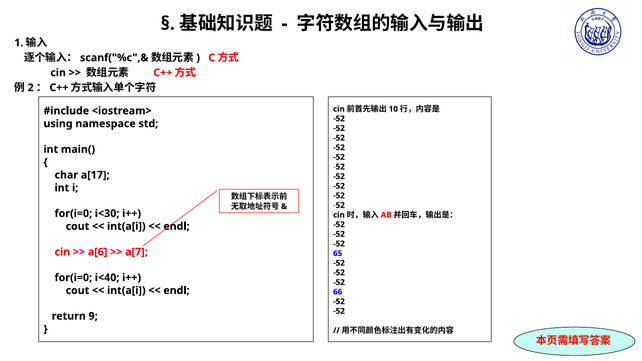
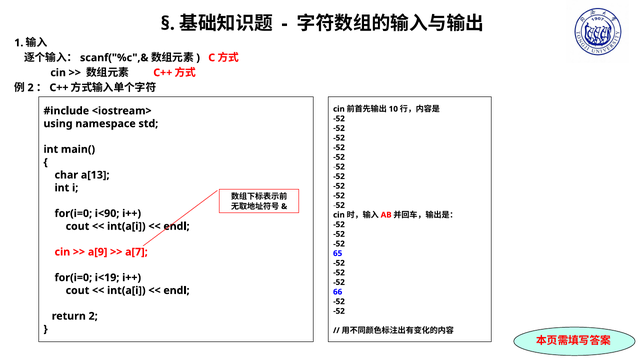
a[17: a[17 -> a[13 (95, 175)
i<30: i<30 -> i<90 (107, 214)
a[6: a[6 -> a[9 (98, 252)
i<40: i<40 -> i<19 (107, 278)
return 9: 9 -> 2 (93, 316)
